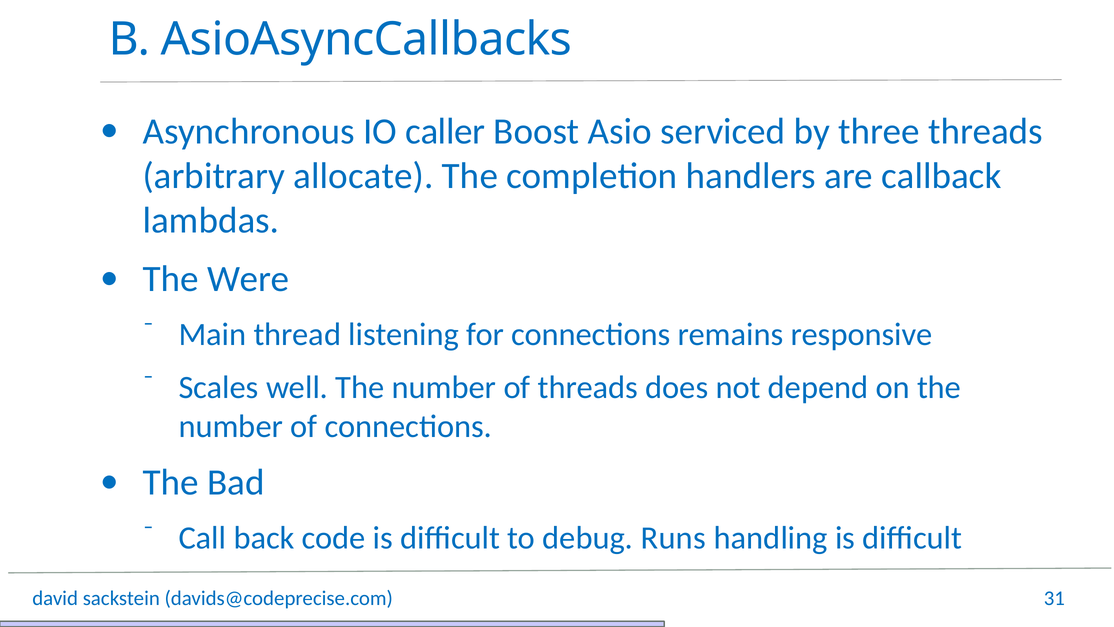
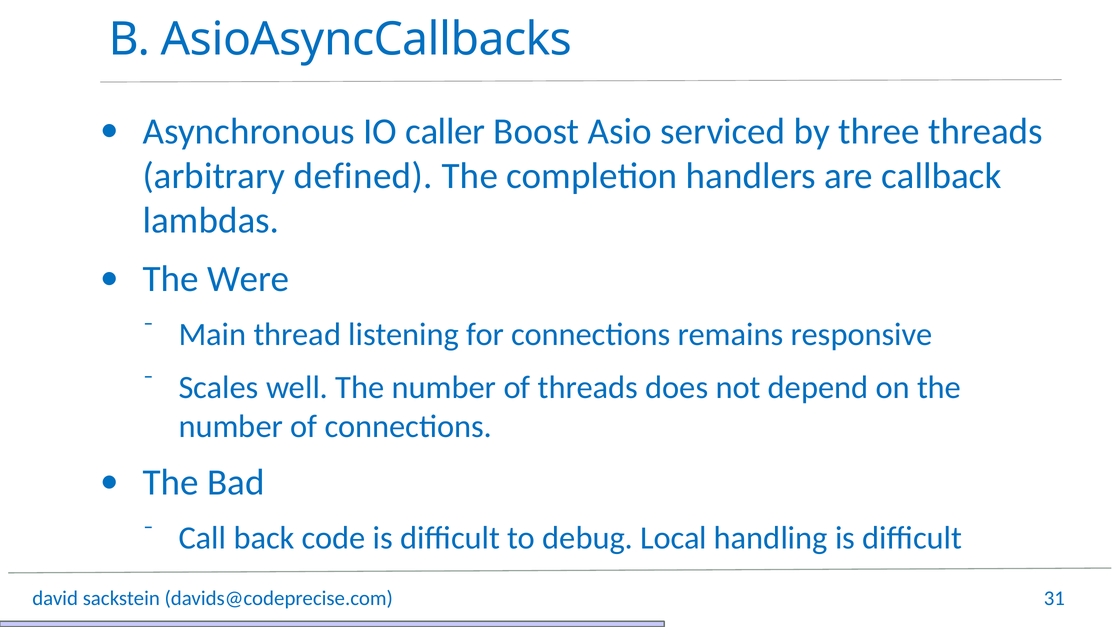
allocate: allocate -> defined (363, 176)
Runs: Runs -> Local (674, 537)
